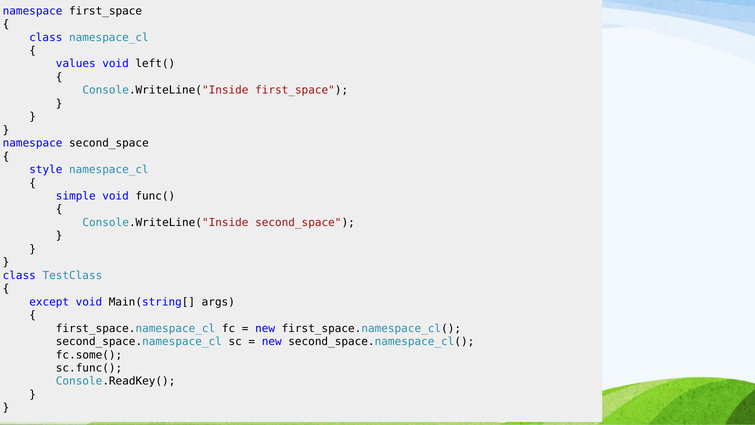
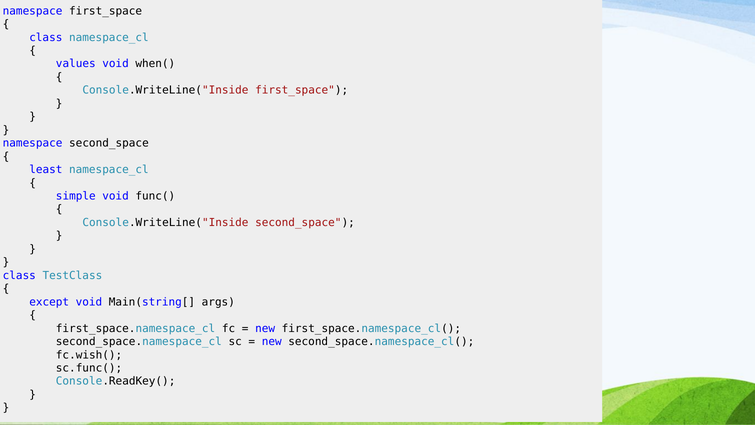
left(: left( -> when( (155, 64)
style: style -> least (46, 170)
fc.some(: fc.some( -> fc.wish( (89, 355)
